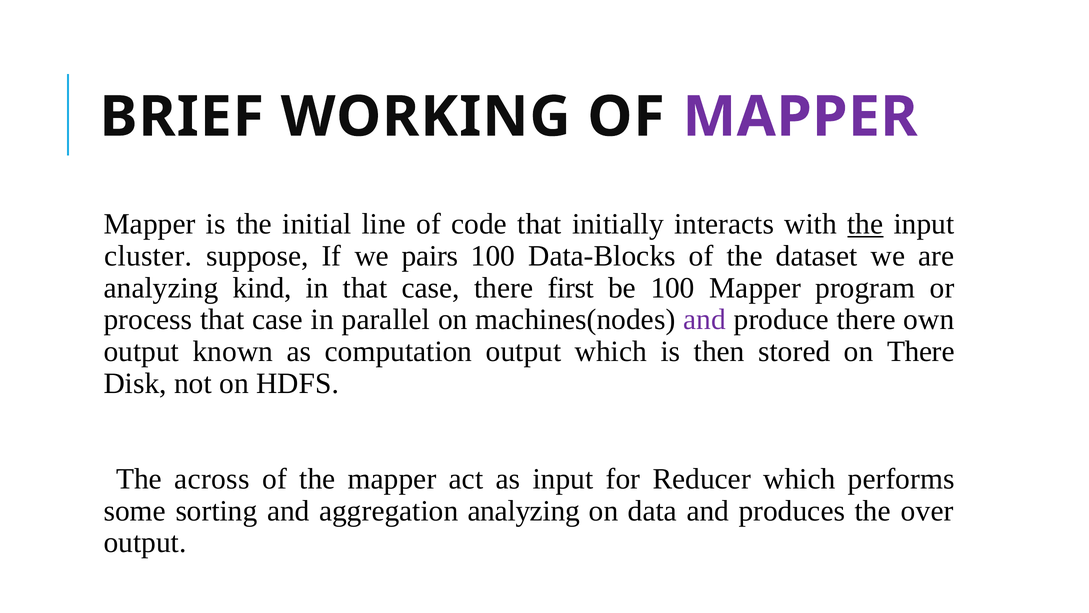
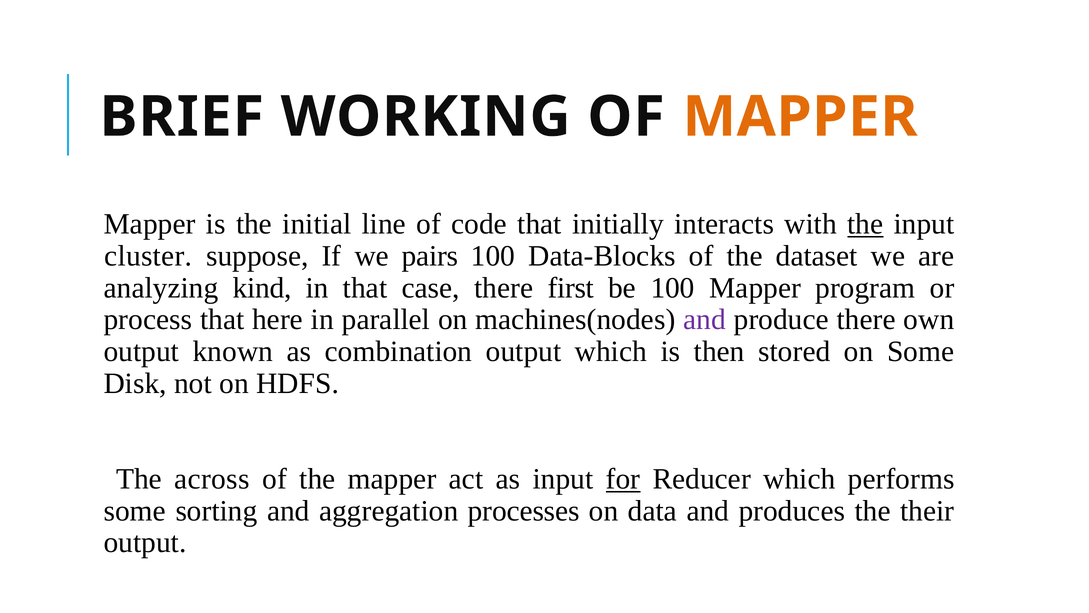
MAPPER colour: purple -> orange (800, 117)
process that case: case -> here (278, 320)
computation: computation -> combination (399, 351)
on There: There -> Some (921, 351)
for underline: none -> present (623, 479)
aggregation analyzing: analyzing -> processes (524, 510)
over: over -> their (927, 510)
